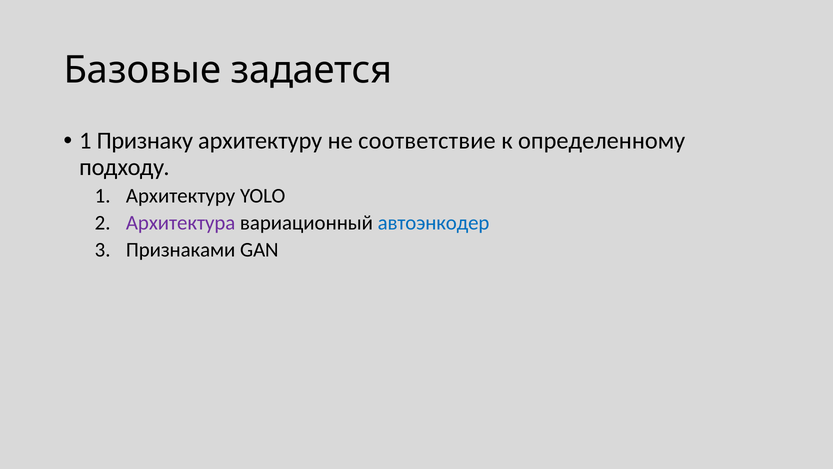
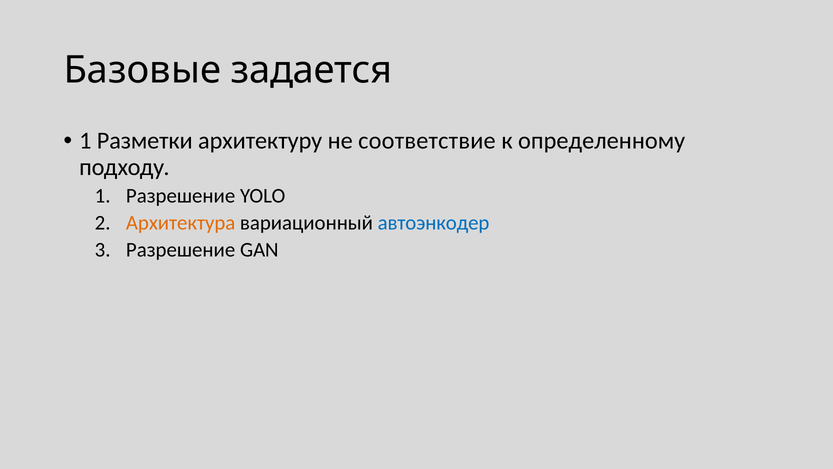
Признаку: Признаку -> Разметки (145, 141)
1 Архитектуру: Архитектуру -> Разрешение (181, 196)
Архитектура colour: purple -> orange (181, 223)
Признаками: Признаками -> Разрешение (181, 249)
